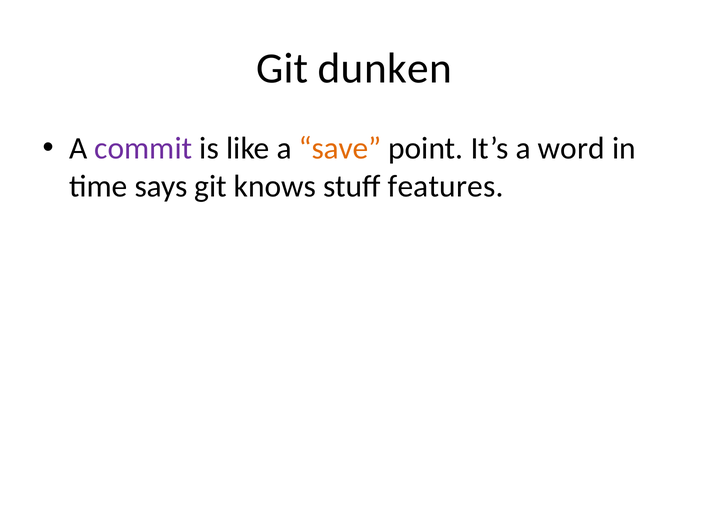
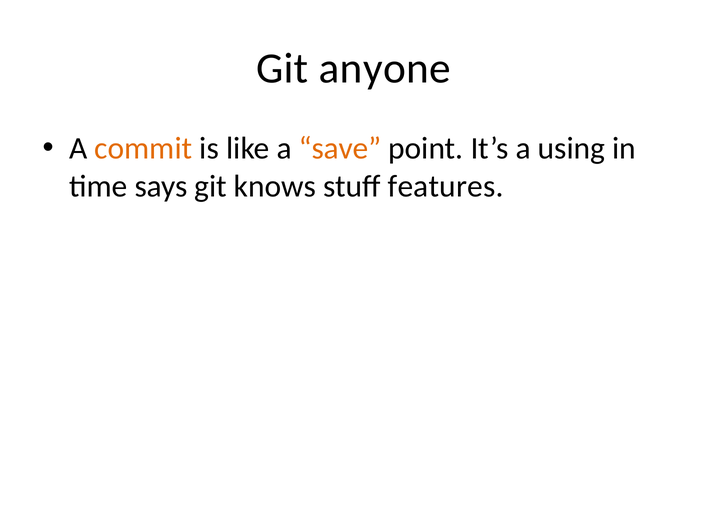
dunken: dunken -> anyone (385, 69)
commit colour: purple -> orange (143, 149)
word: word -> using (571, 149)
